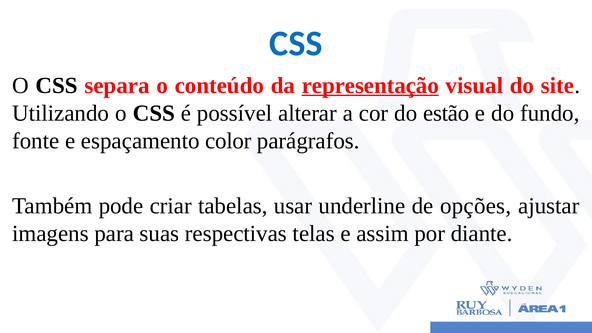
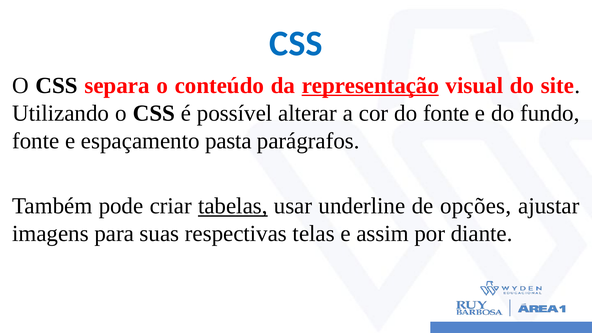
do estão: estão -> fonte (446, 113)
color: color -> pasta (228, 141)
tabelas underline: none -> present (233, 206)
